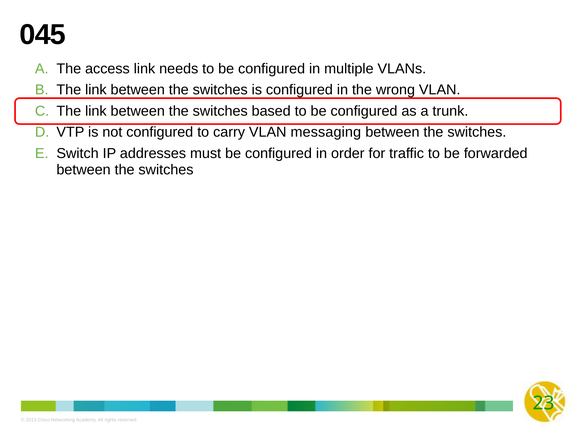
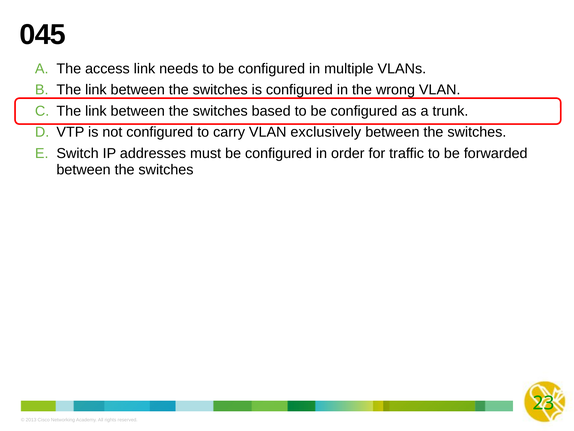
messaging: messaging -> exclusively (326, 132)
